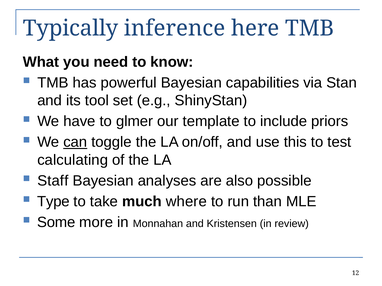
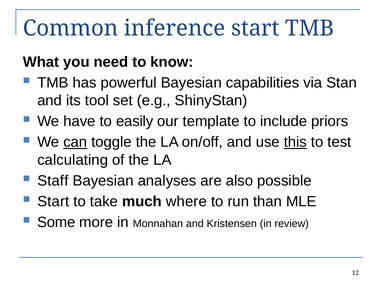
Typically: Typically -> Common (71, 28)
inference here: here -> start (255, 28)
glmer: glmer -> easily (135, 122)
this underline: none -> present (295, 142)
Type: Type -> Start (53, 202)
